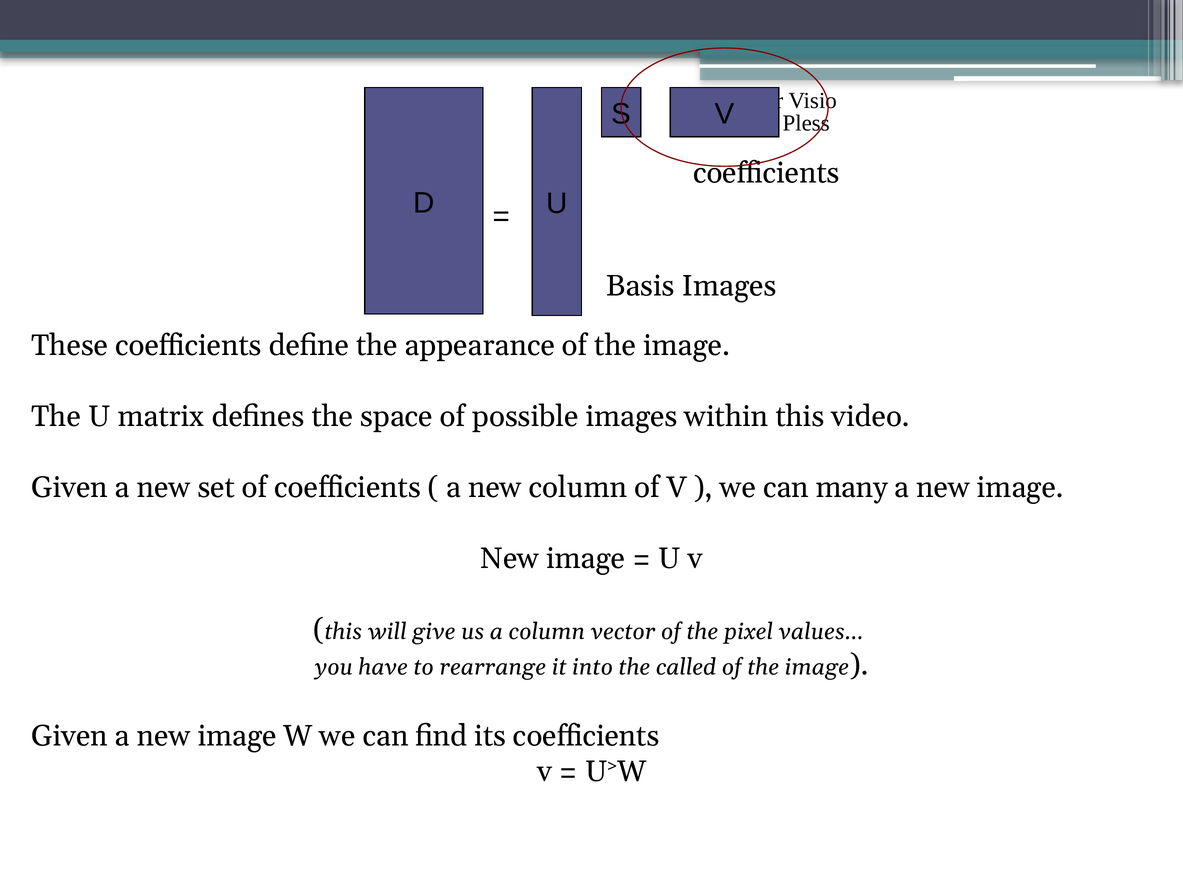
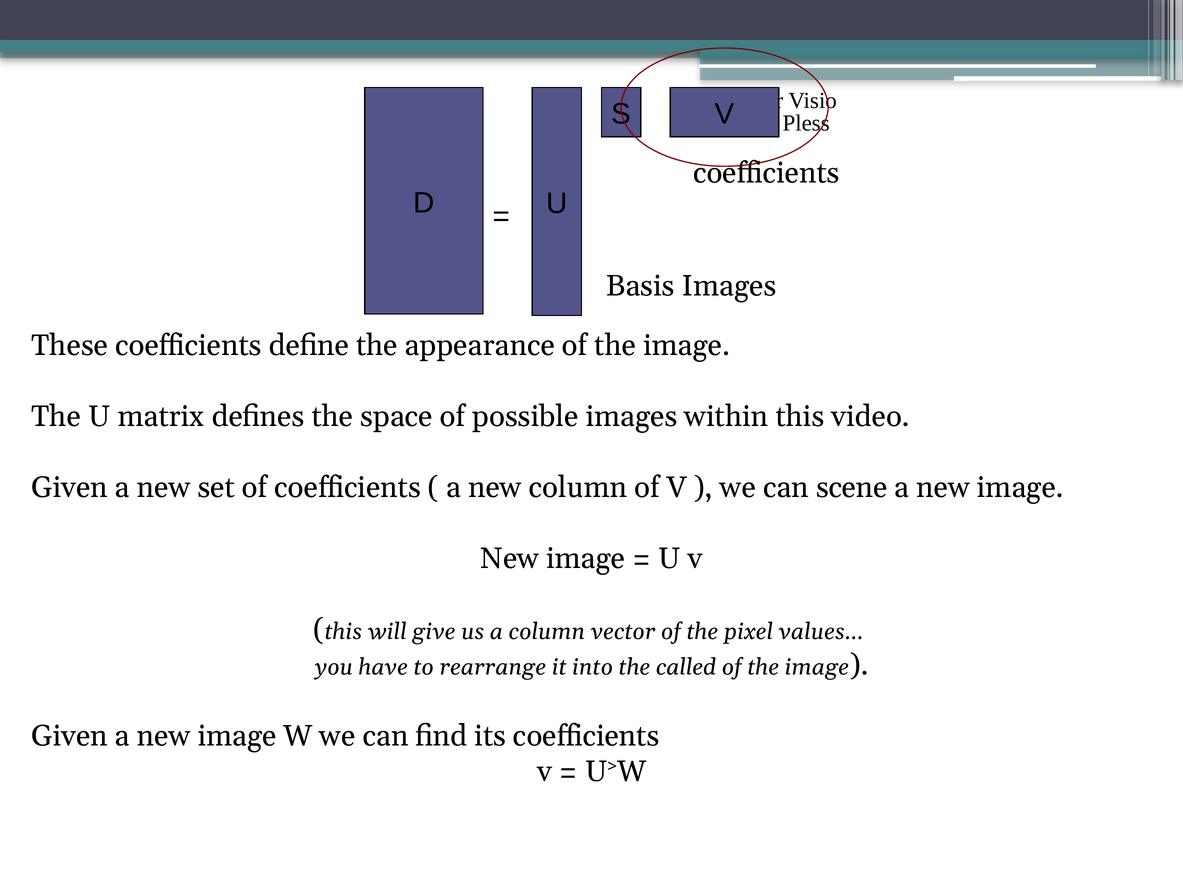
many: many -> scene (852, 488)
